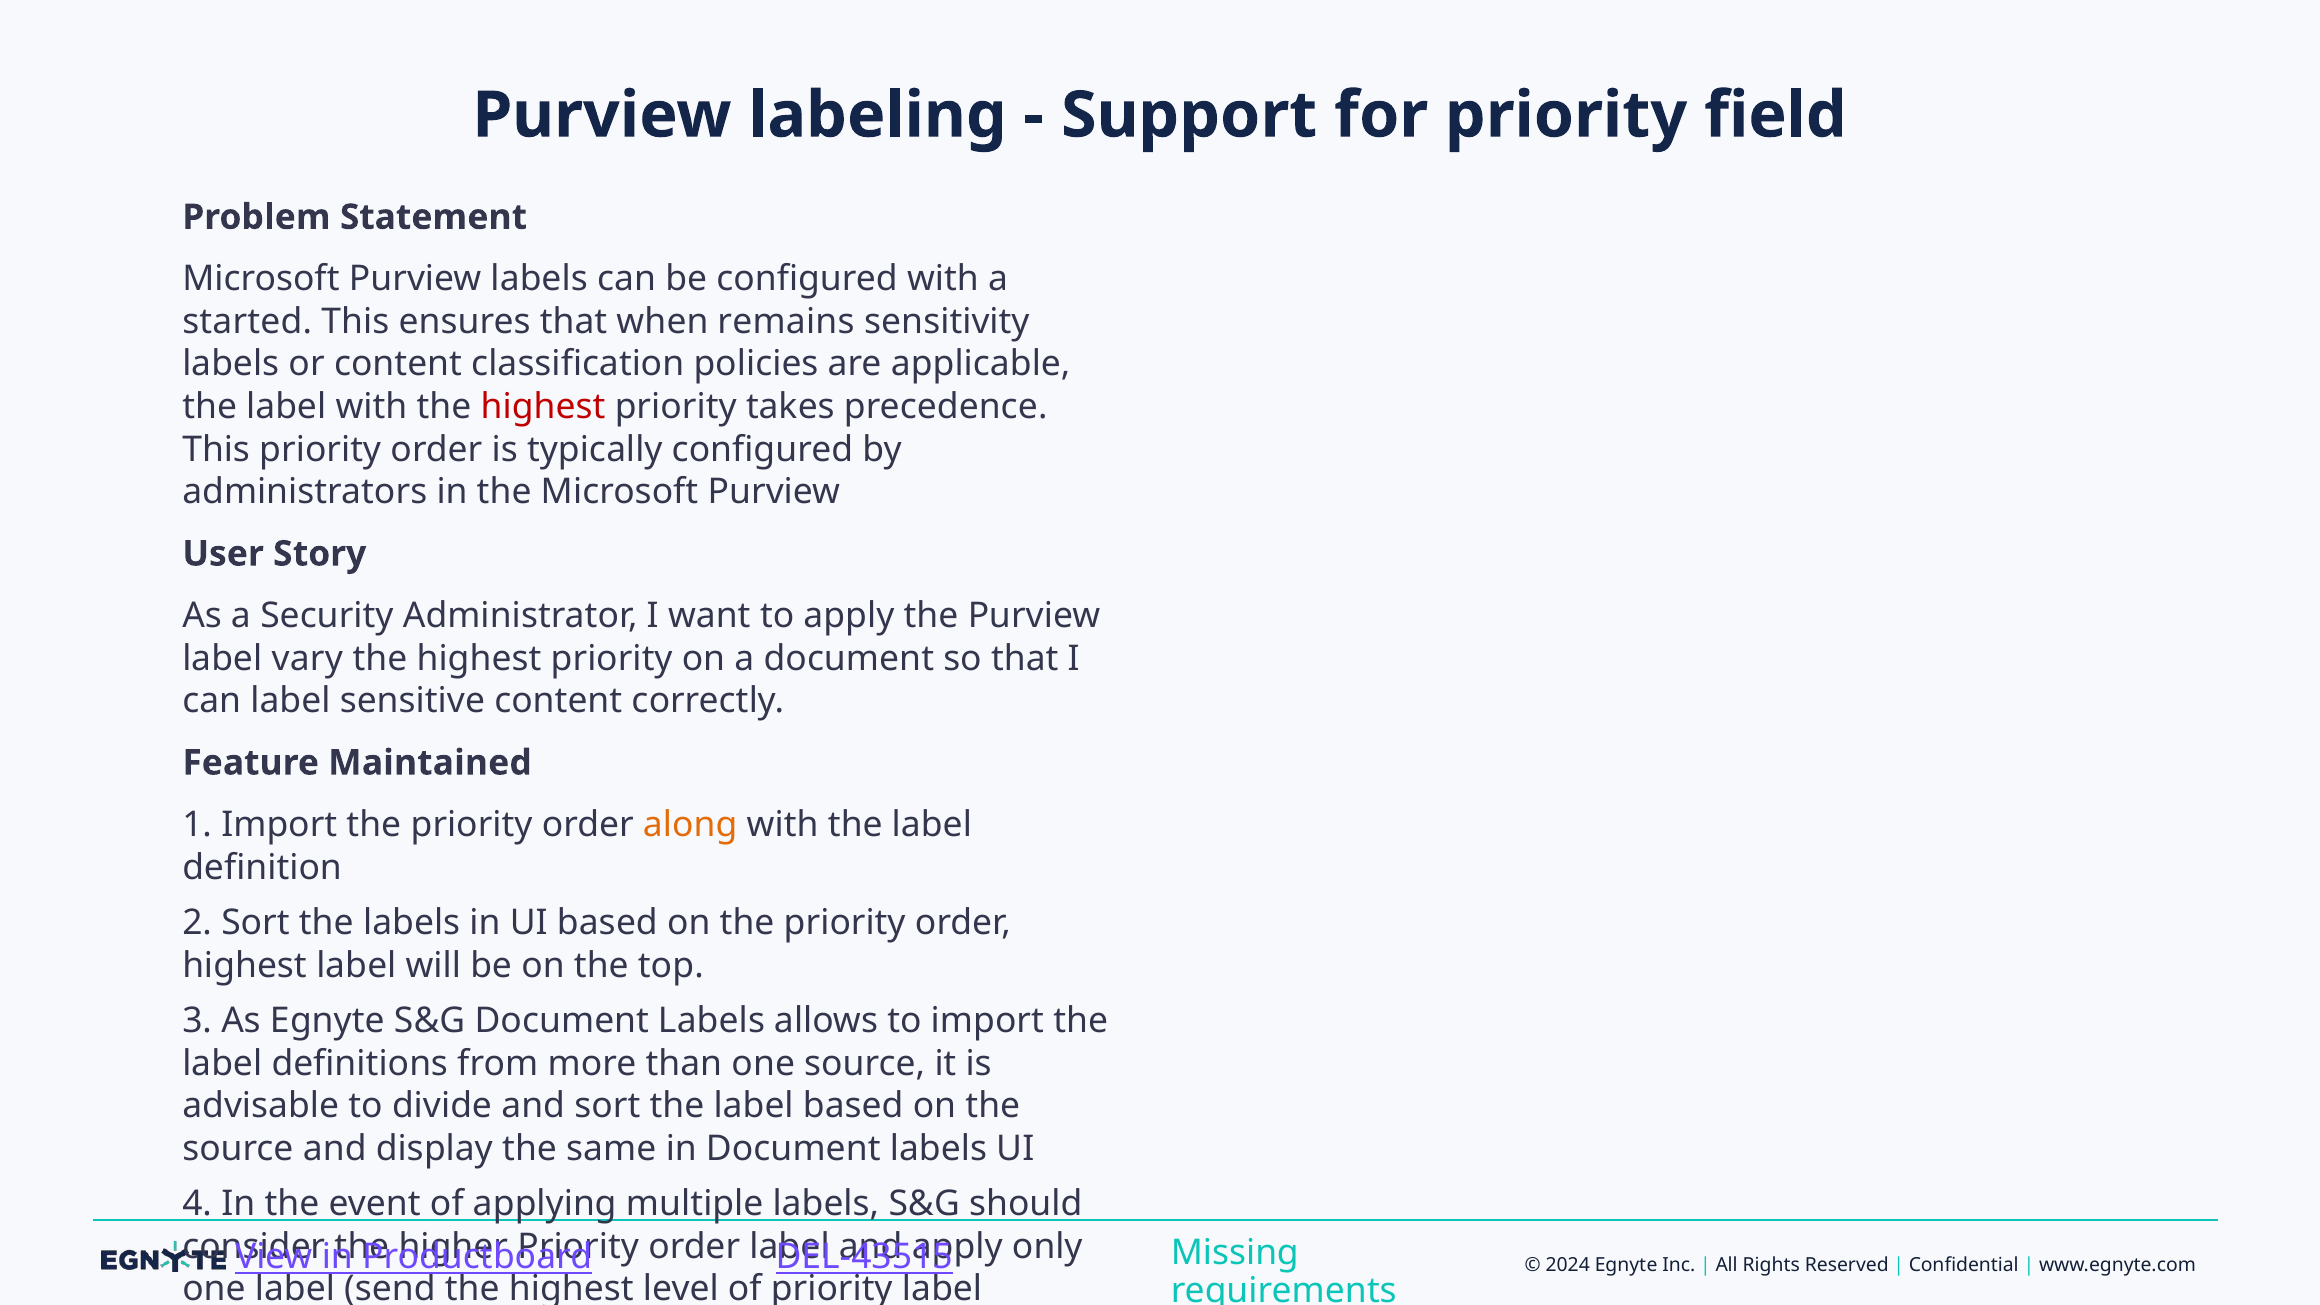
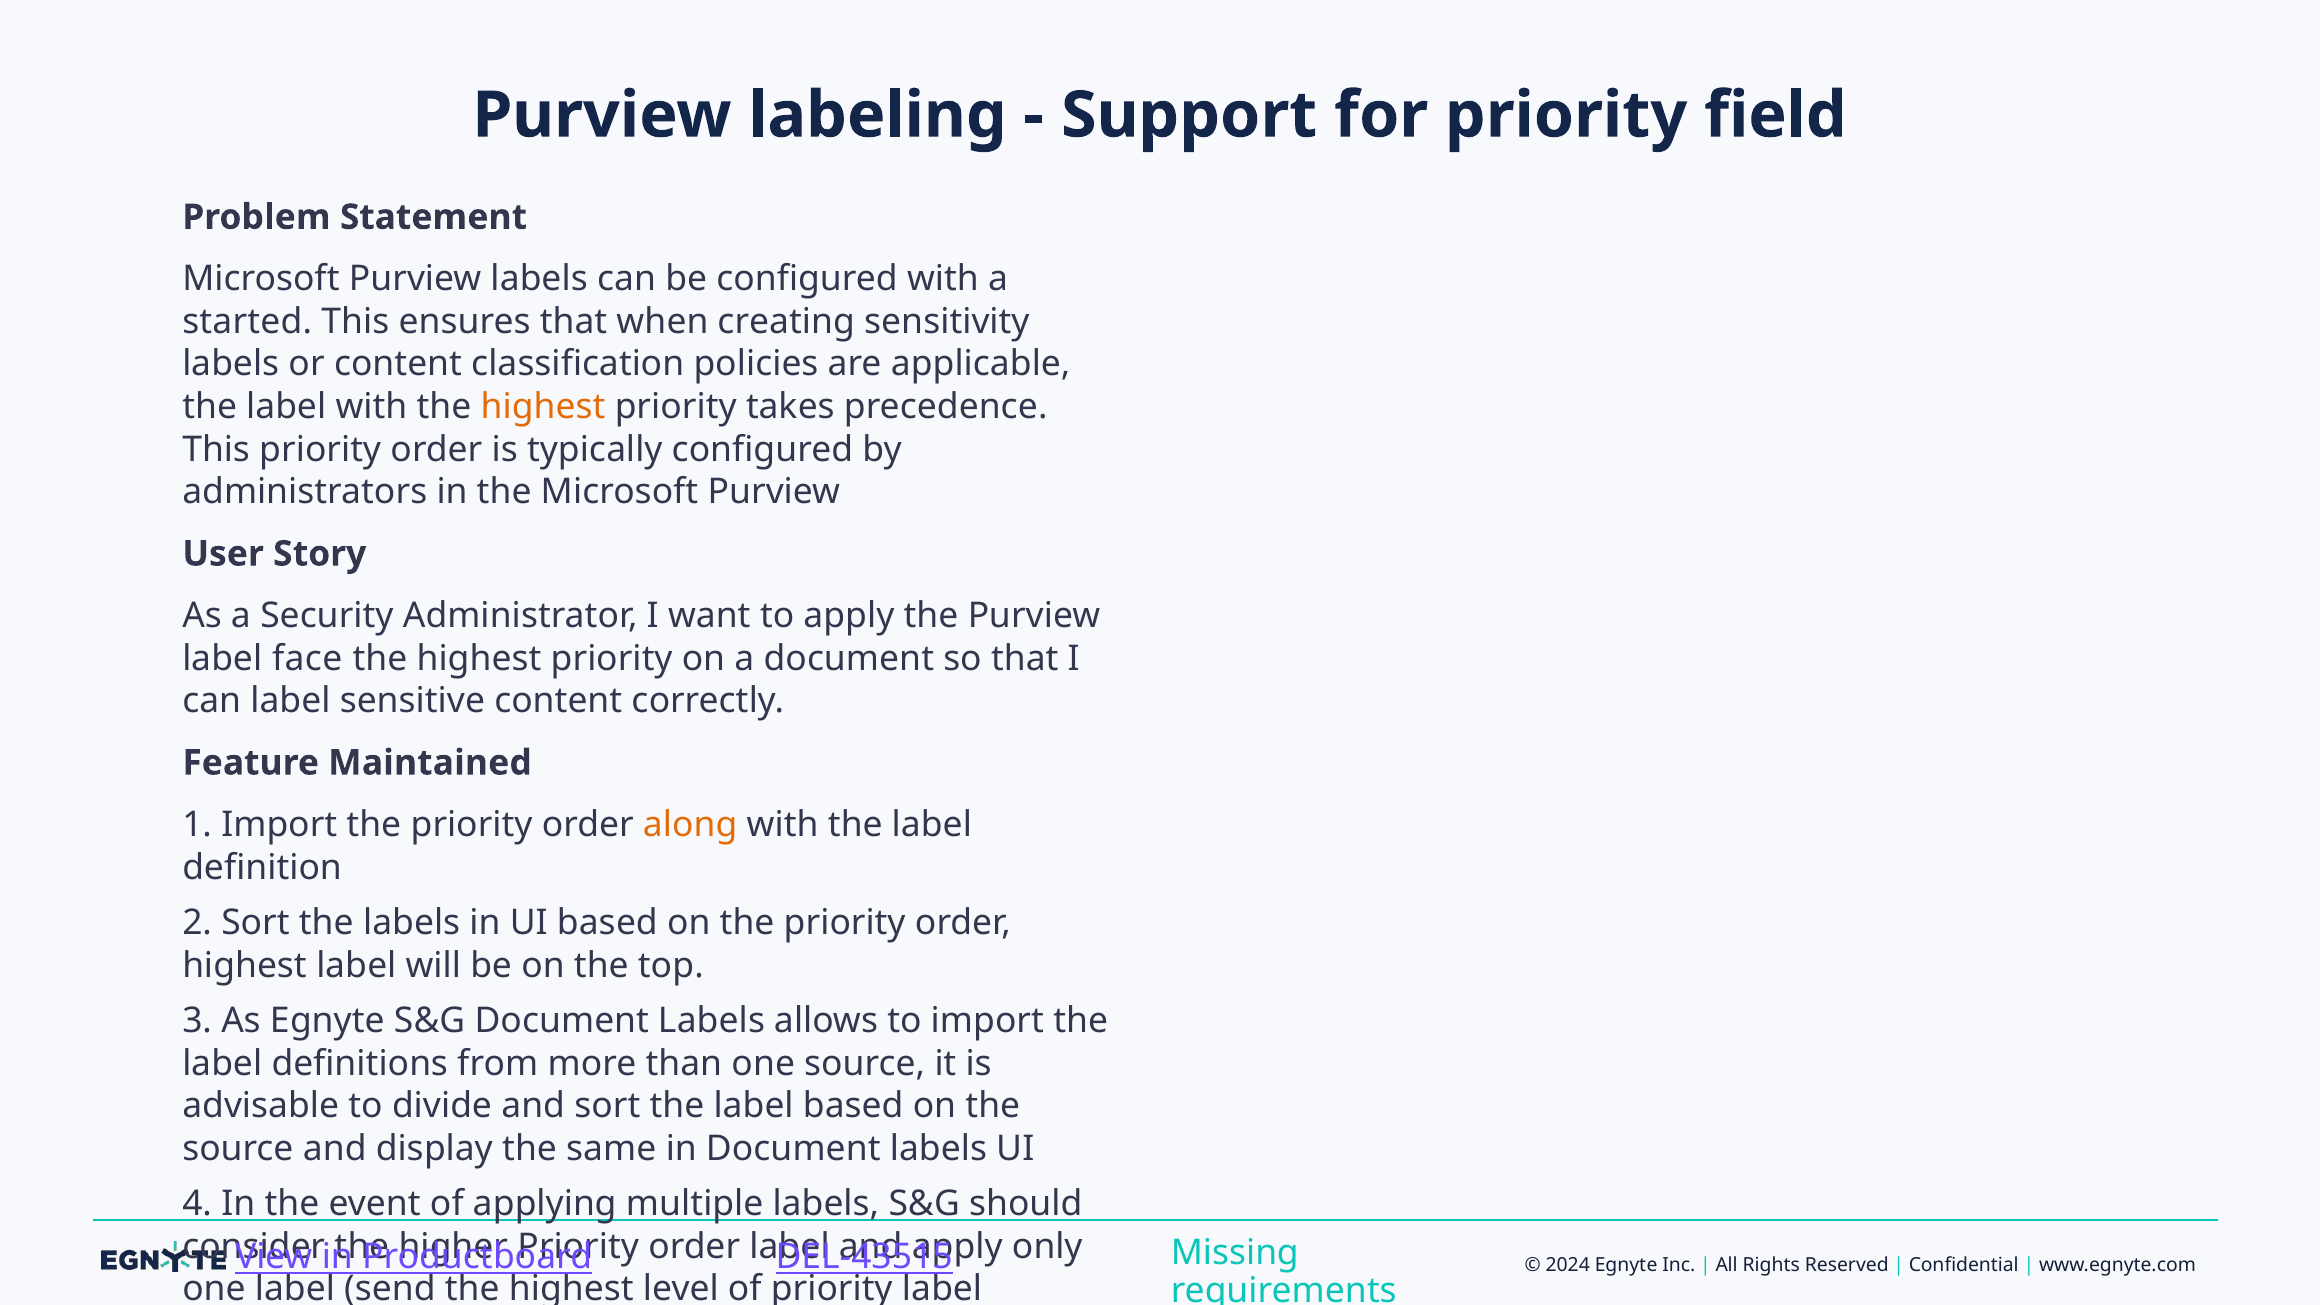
remains: remains -> creating (786, 322)
highest colour: red -> orange (543, 407)
vary: vary -> face (307, 658)
